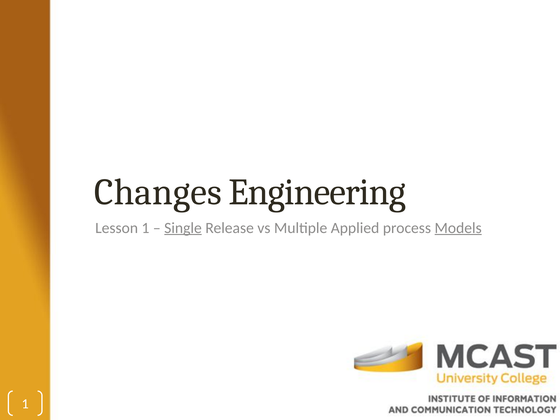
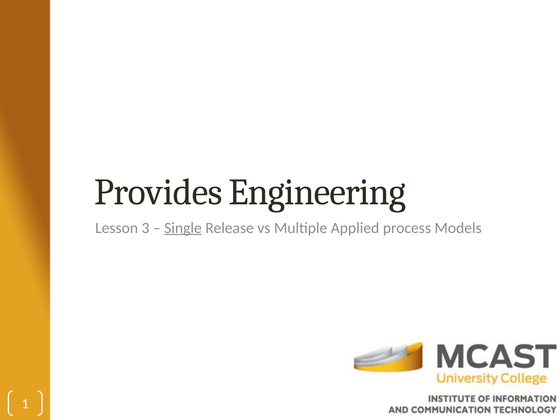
Changes: Changes -> Provides (158, 192)
Lesson 1: 1 -> 3 (146, 228)
Models underline: present -> none (458, 228)
